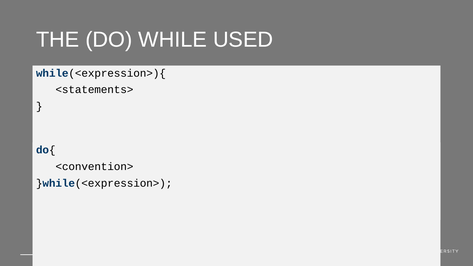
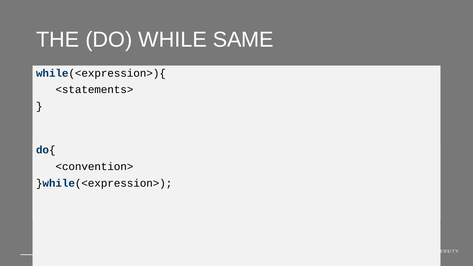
USED: USED -> SAME (243, 40)
